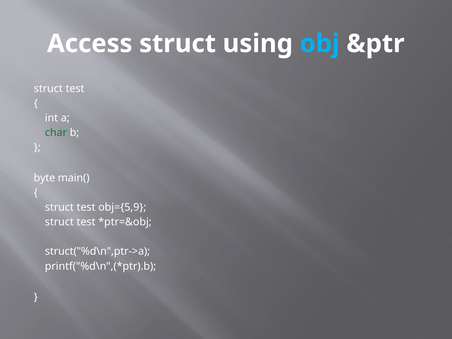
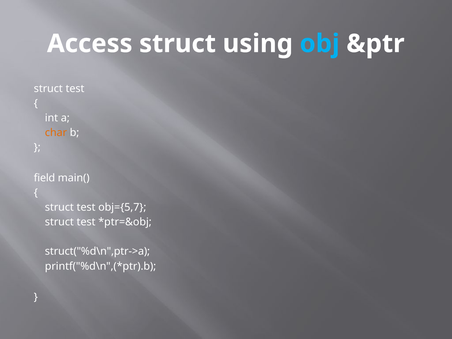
char colour: green -> orange (56, 133)
byte: byte -> field (44, 178)
obj={5,9: obj={5,9 -> obj={5,7 (122, 207)
